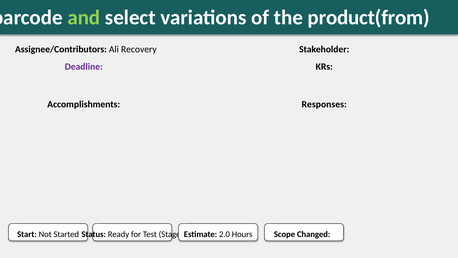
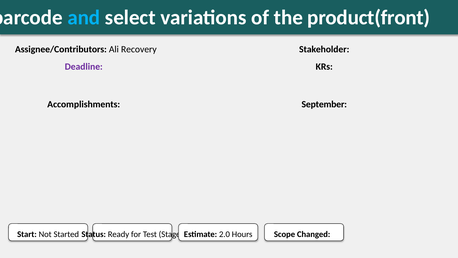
and colour: light green -> light blue (84, 17)
product(from: product(from -> product(front (369, 17)
Responses: Responses -> September (324, 104)
